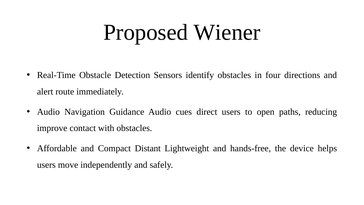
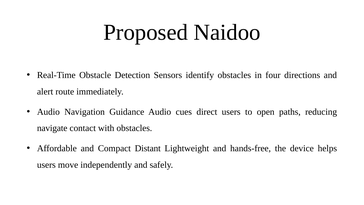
Wiener: Wiener -> Naidoo (227, 32)
improve: improve -> navigate (52, 128)
